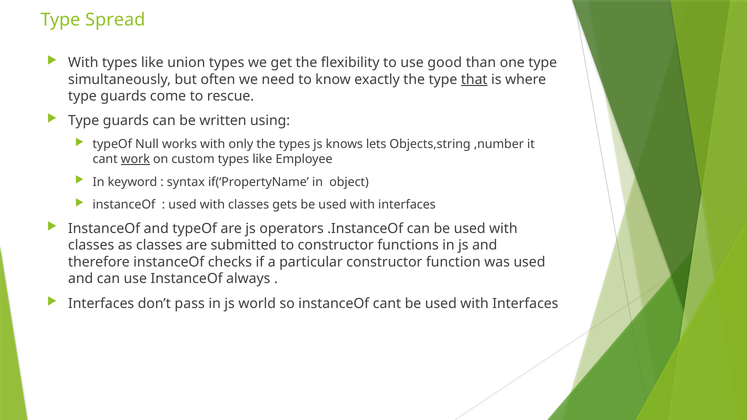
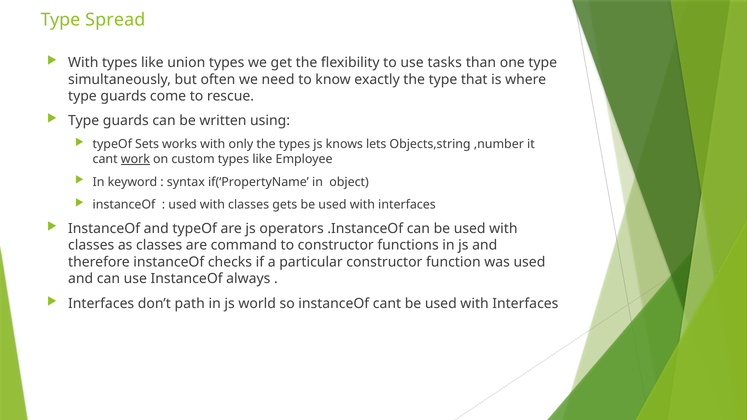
good: good -> tasks (445, 63)
that underline: present -> none (474, 79)
Null: Null -> Sets (147, 144)
submitted: submitted -> command (244, 245)
pass: pass -> path (190, 304)
